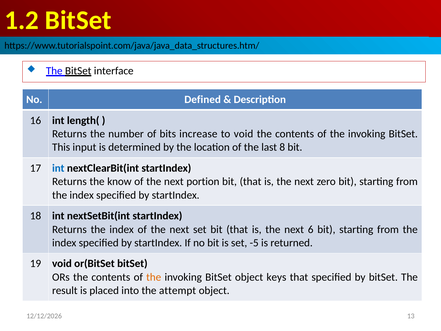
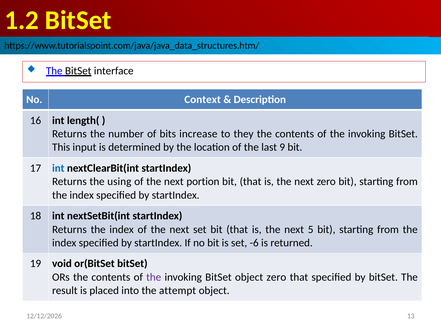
Defined: Defined -> Context (203, 100)
to void: void -> they (244, 134)
8: 8 -> 9 (282, 147)
know: know -> using (119, 181)
6: 6 -> 5 (311, 229)
-5: -5 -> -6 (254, 243)
the colour: orange -> purple (154, 277)
object keys: keys -> zero (276, 277)
